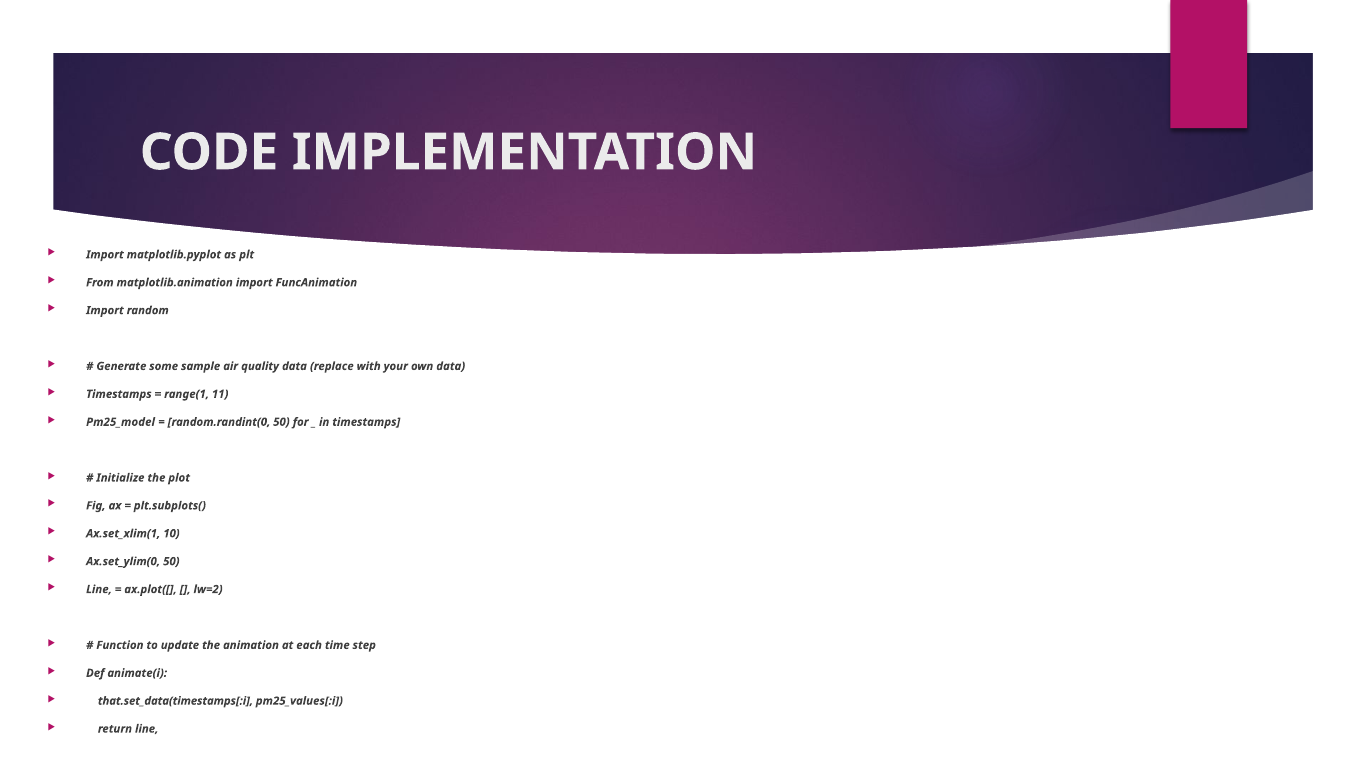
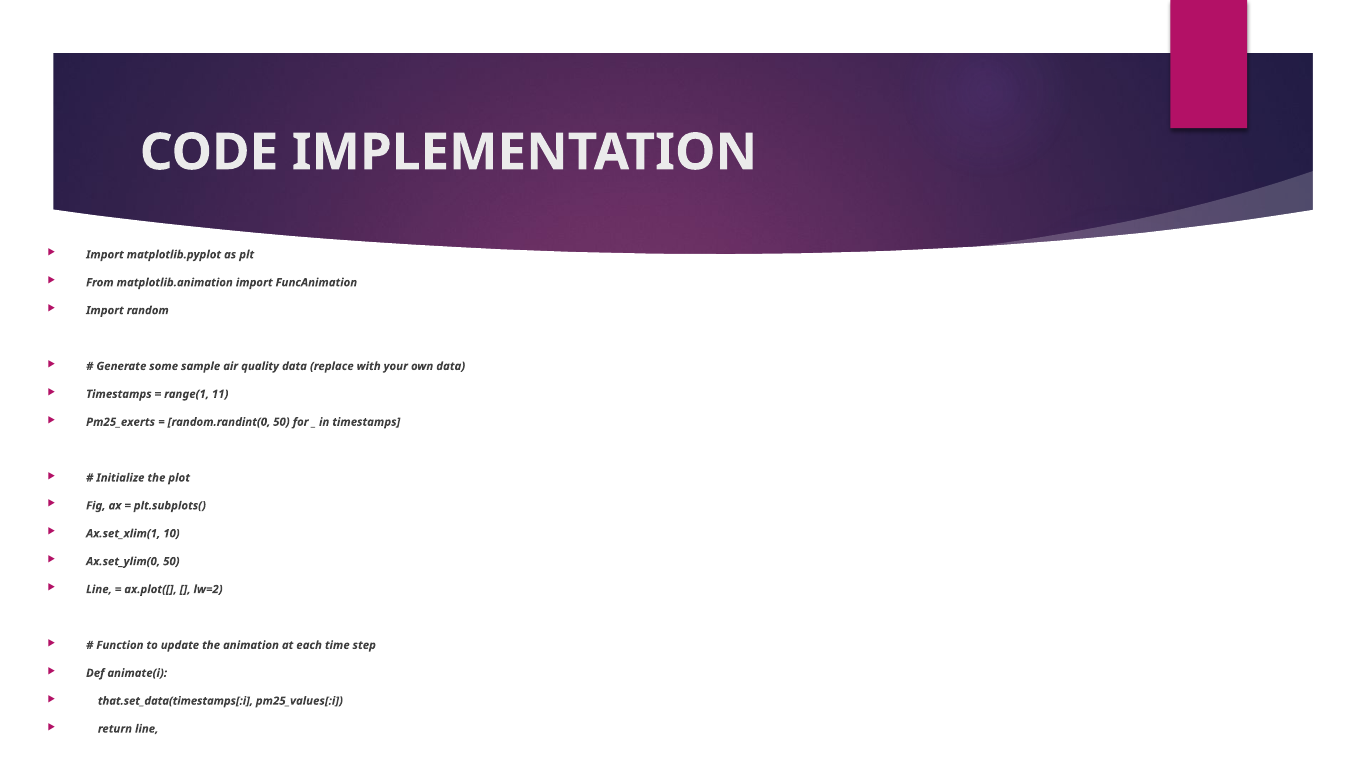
Pm25_model: Pm25_model -> Pm25_exerts (121, 422)
